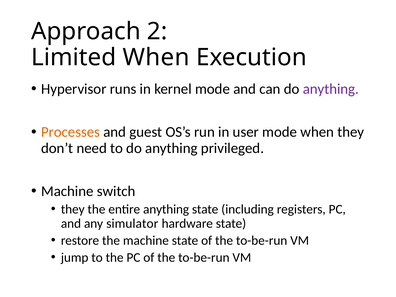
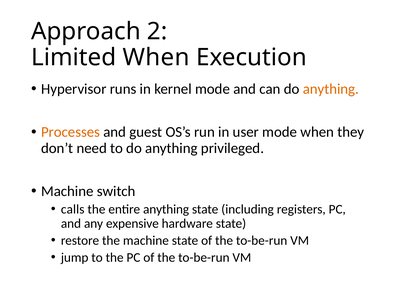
anything colour: purple -> orange (331, 89)
they: they -> calls (73, 209)
simulator: simulator -> expensive (132, 223)
